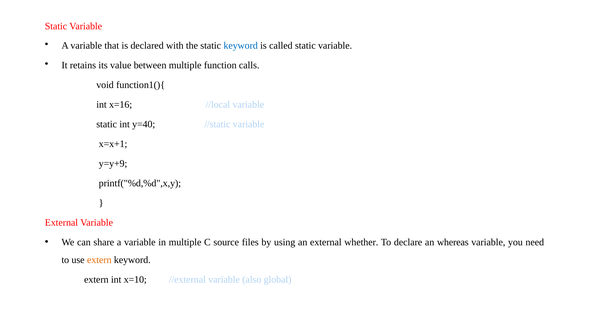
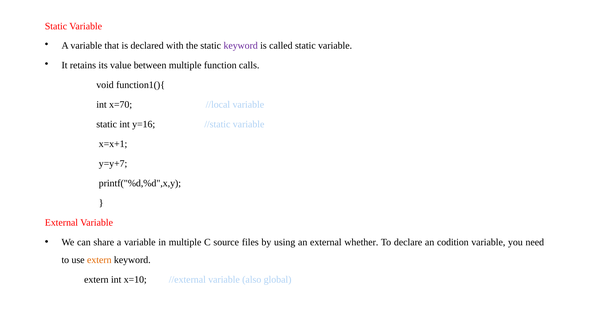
keyword colour: blue -> purple (241, 46)
x=16: x=16 -> x=70 (121, 105)
y=40: y=40 -> y=16 (144, 124)
y=y+9: y=y+9 -> y=y+7 (113, 164)
whereas: whereas -> codition (453, 242)
